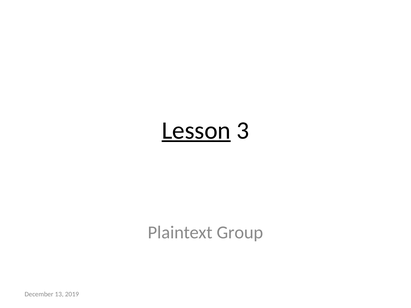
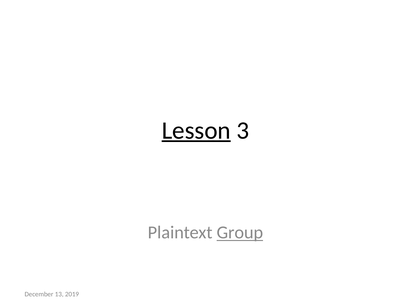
Group underline: none -> present (240, 233)
